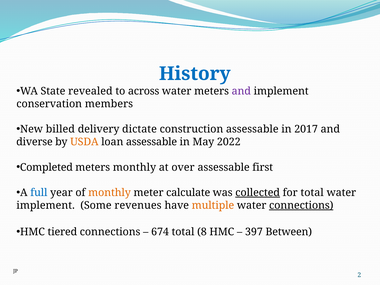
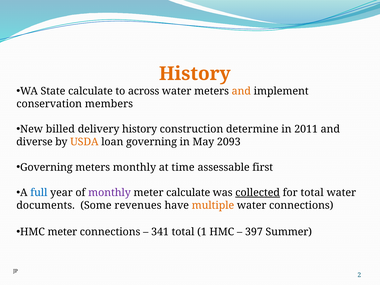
History colour: blue -> orange (195, 74)
State revealed: revealed -> calculate (90, 91)
and colour: purple -> orange (241, 91)
delivery dictate: dictate -> history (140, 129)
construction assessable: assessable -> determine (252, 129)
2017: 2017 -> 2011 (306, 129)
loan assessable: assessable -> governing (152, 142)
2022: 2022 -> 2093 (229, 142)
Completed: Completed -> Governing (46, 167)
over: over -> time (183, 167)
monthly colour: orange -> purple (109, 193)
implement: implement -> documents (46, 205)
connections underline: present -> none (301, 205)
HMC tiered: tiered -> meter (62, 232)
674: 674 -> 341 (160, 232)
8: 8 -> 1 (202, 232)
Between: Between -> Summer (289, 232)
